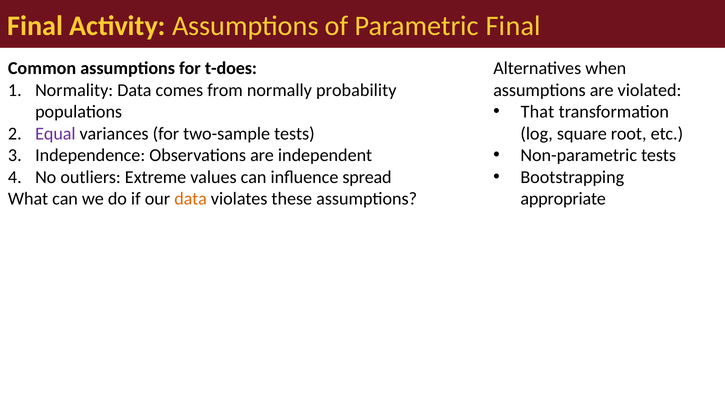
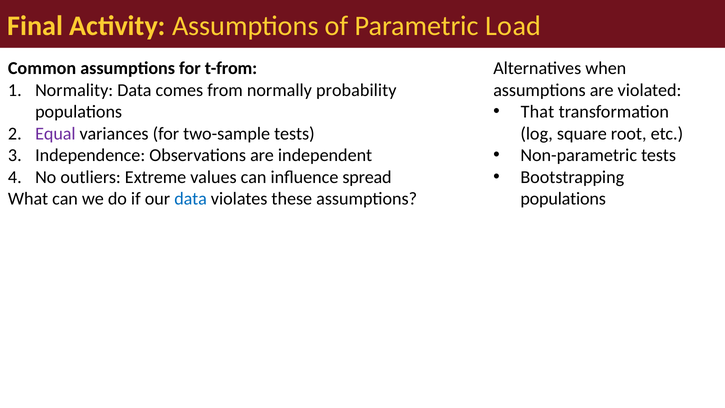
Parametric Final: Final -> Load (513, 26)
t-does: t-does -> t-from (231, 68)
data colour: orange -> blue (191, 199)
appropriate: appropriate -> populations (563, 199)
